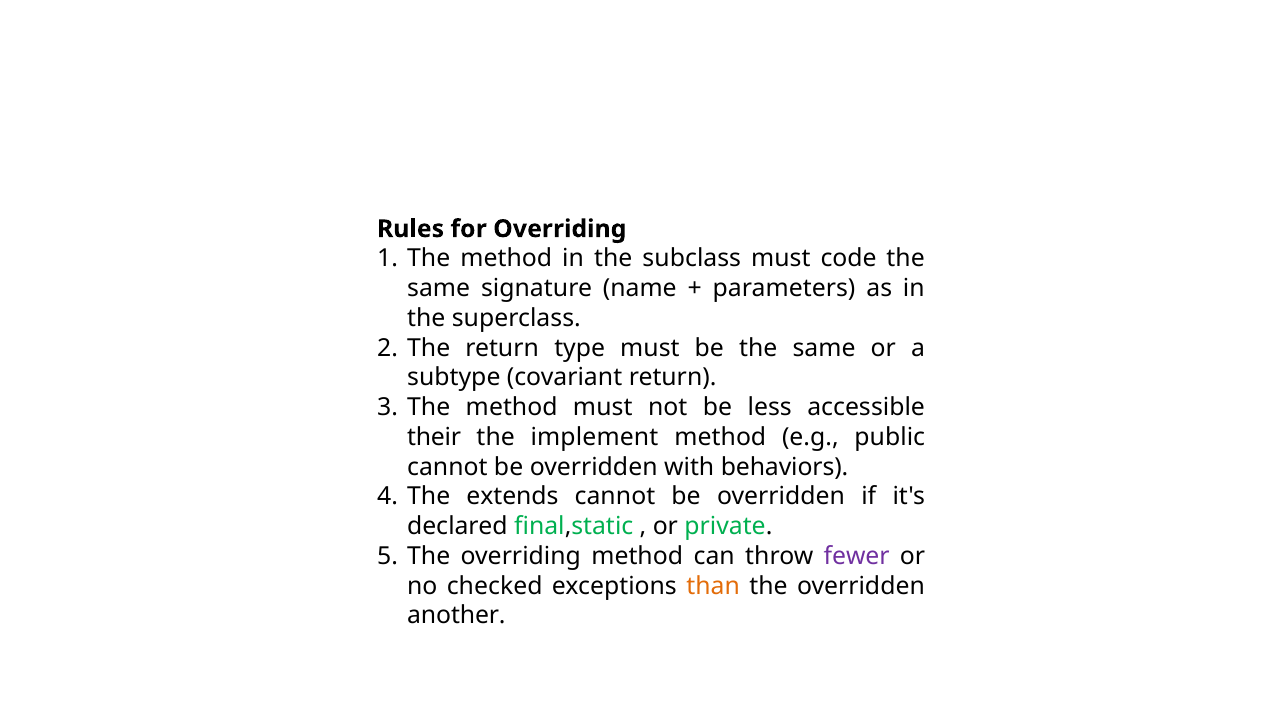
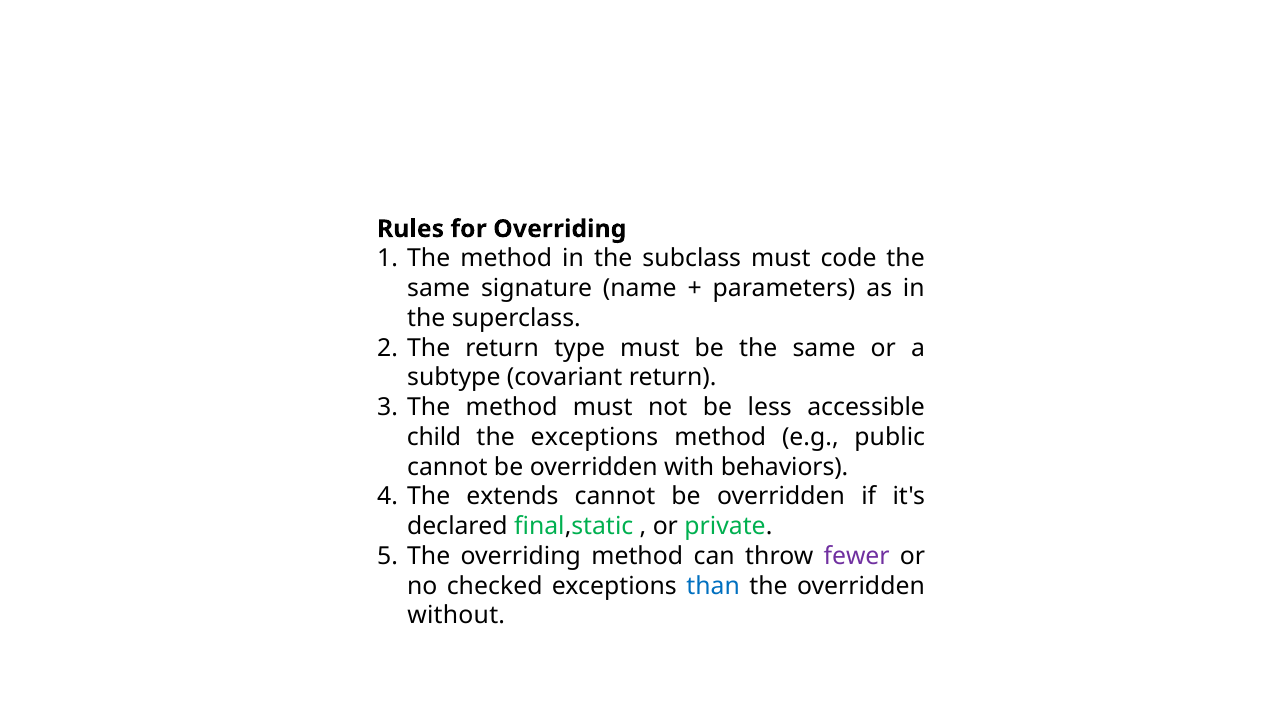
their: their -> child (434, 437)
the implement: implement -> exceptions (594, 437)
than colour: orange -> blue (713, 586)
another: another -> without (456, 615)
